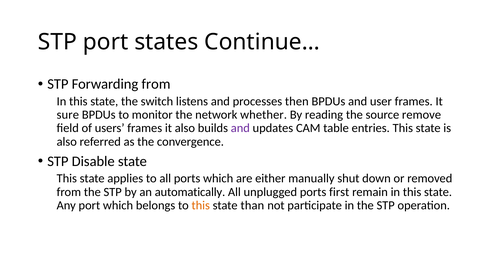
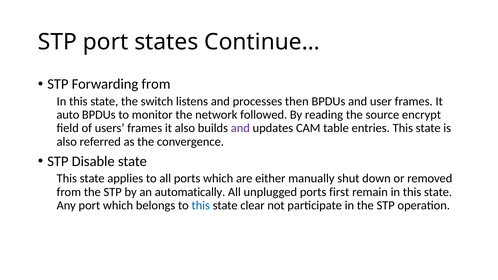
sure: sure -> auto (68, 115)
whether: whether -> followed (264, 115)
remove: remove -> encrypt (422, 115)
this colour: orange -> blue (201, 205)
than: than -> clear (252, 205)
